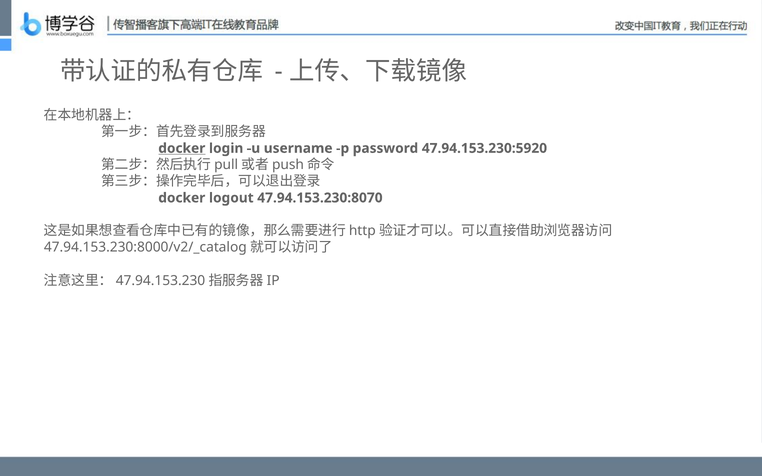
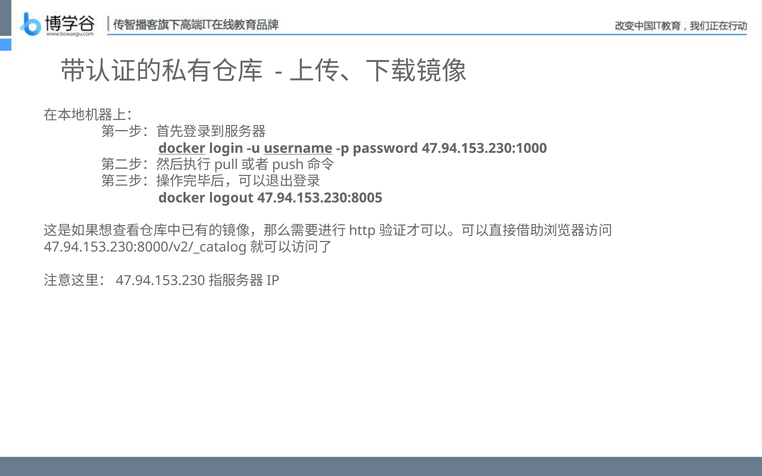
username underline: none -> present (298, 148)
47.94.153.230:5920: 47.94.153.230:5920 -> 47.94.153.230:1000 (484, 148)
47.94.153.230:8070: 47.94.153.230:8070 -> 47.94.153.230:8005 (320, 198)
